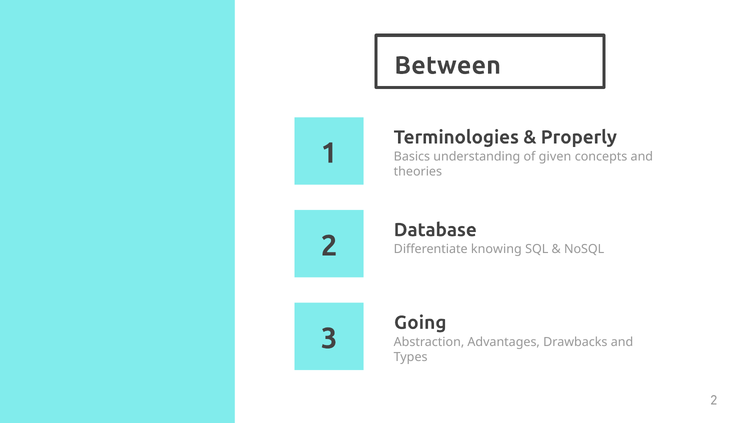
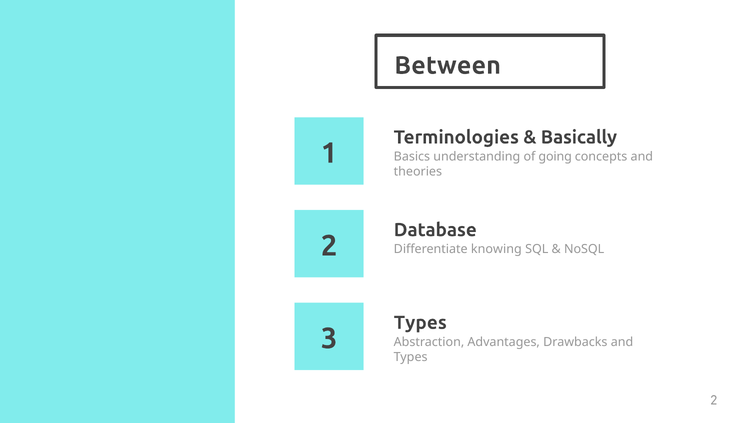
Properly: Properly -> Basically (579, 137)
given: given -> going (555, 156)
Going: Going -> Types (420, 323)
